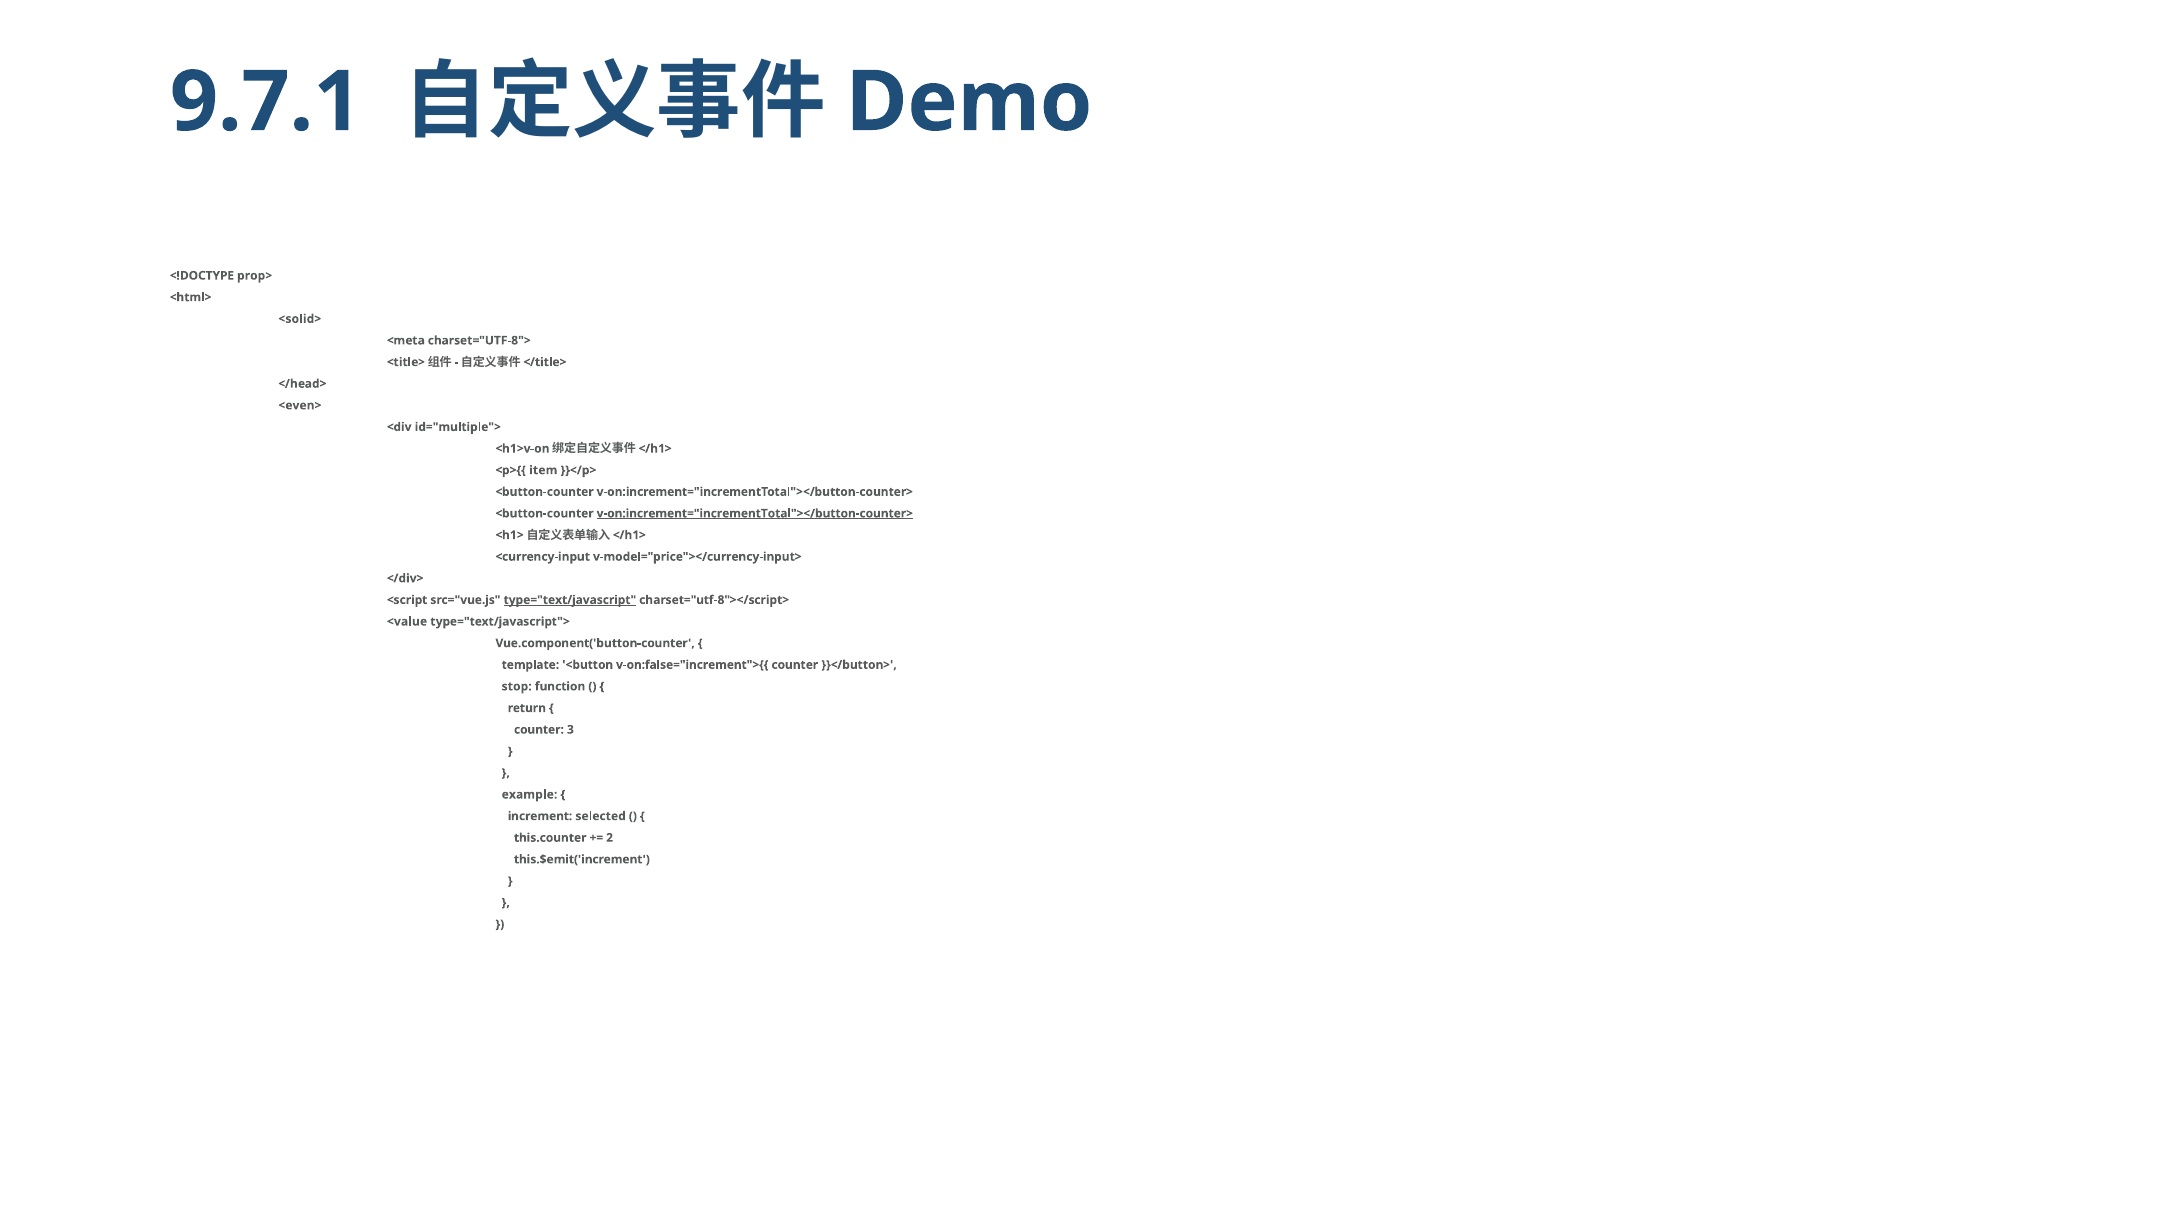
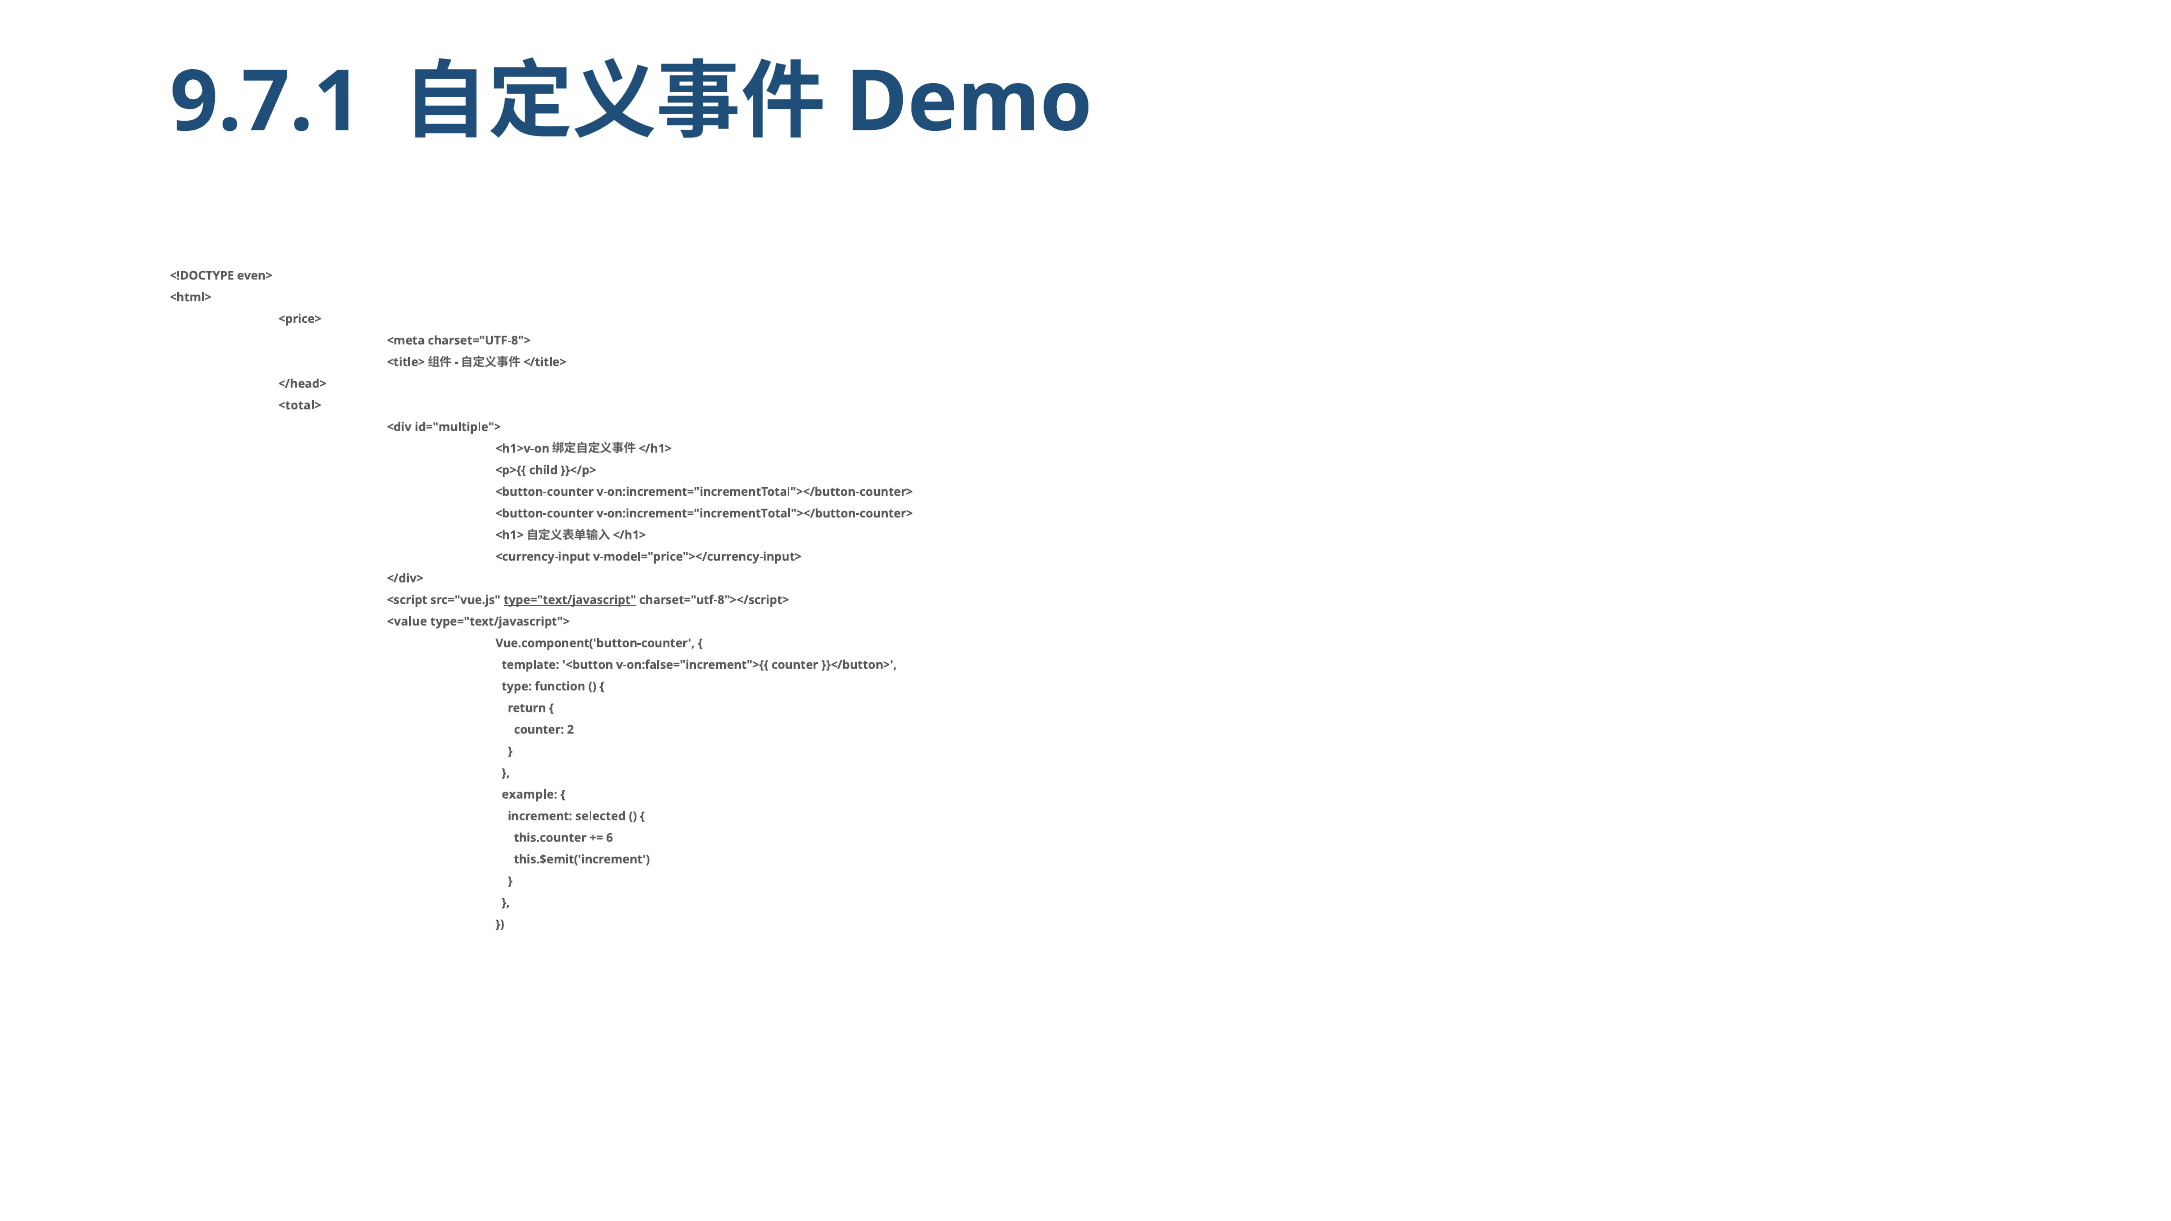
prop>: prop> -> even> (255, 276)
<solid>: <solid> -> <price> (300, 319)
<even>: <even> -> <total> (300, 405)
item: item -> child (543, 470)
v-on:increment="incrementTotal"></button-counter> underline: present -> none (755, 514)
stop: stop -> type (517, 687)
3: 3 -> 2 (570, 730)
2: 2 -> 6 (610, 838)
